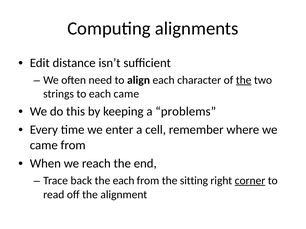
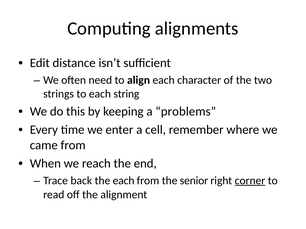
the underline: present -> none (244, 80)
each came: came -> string (126, 94)
sitting: sitting -> senior (194, 181)
